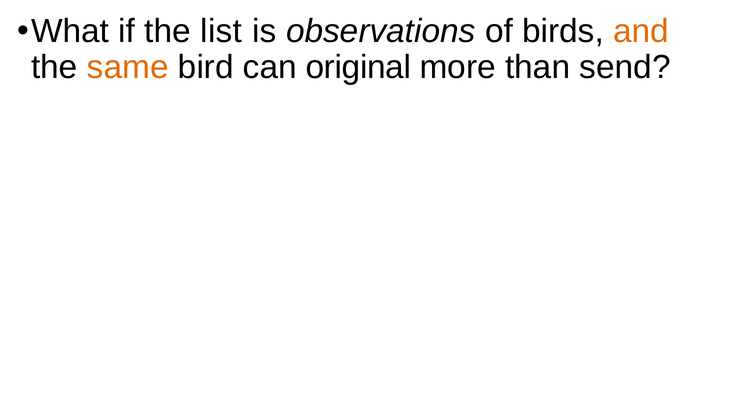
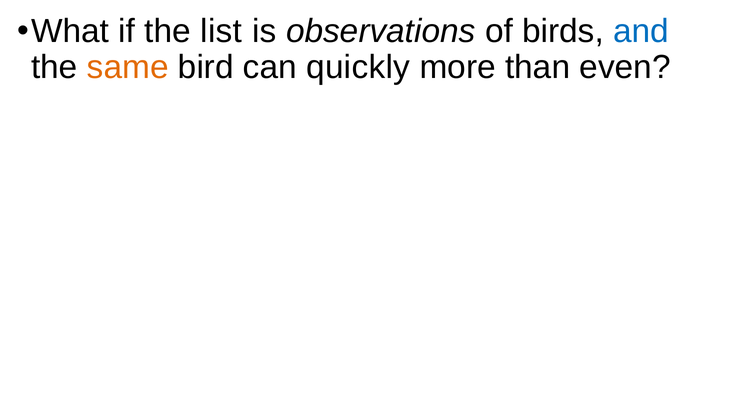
and colour: orange -> blue (641, 31)
original: original -> quickly (358, 67)
send: send -> even (625, 67)
